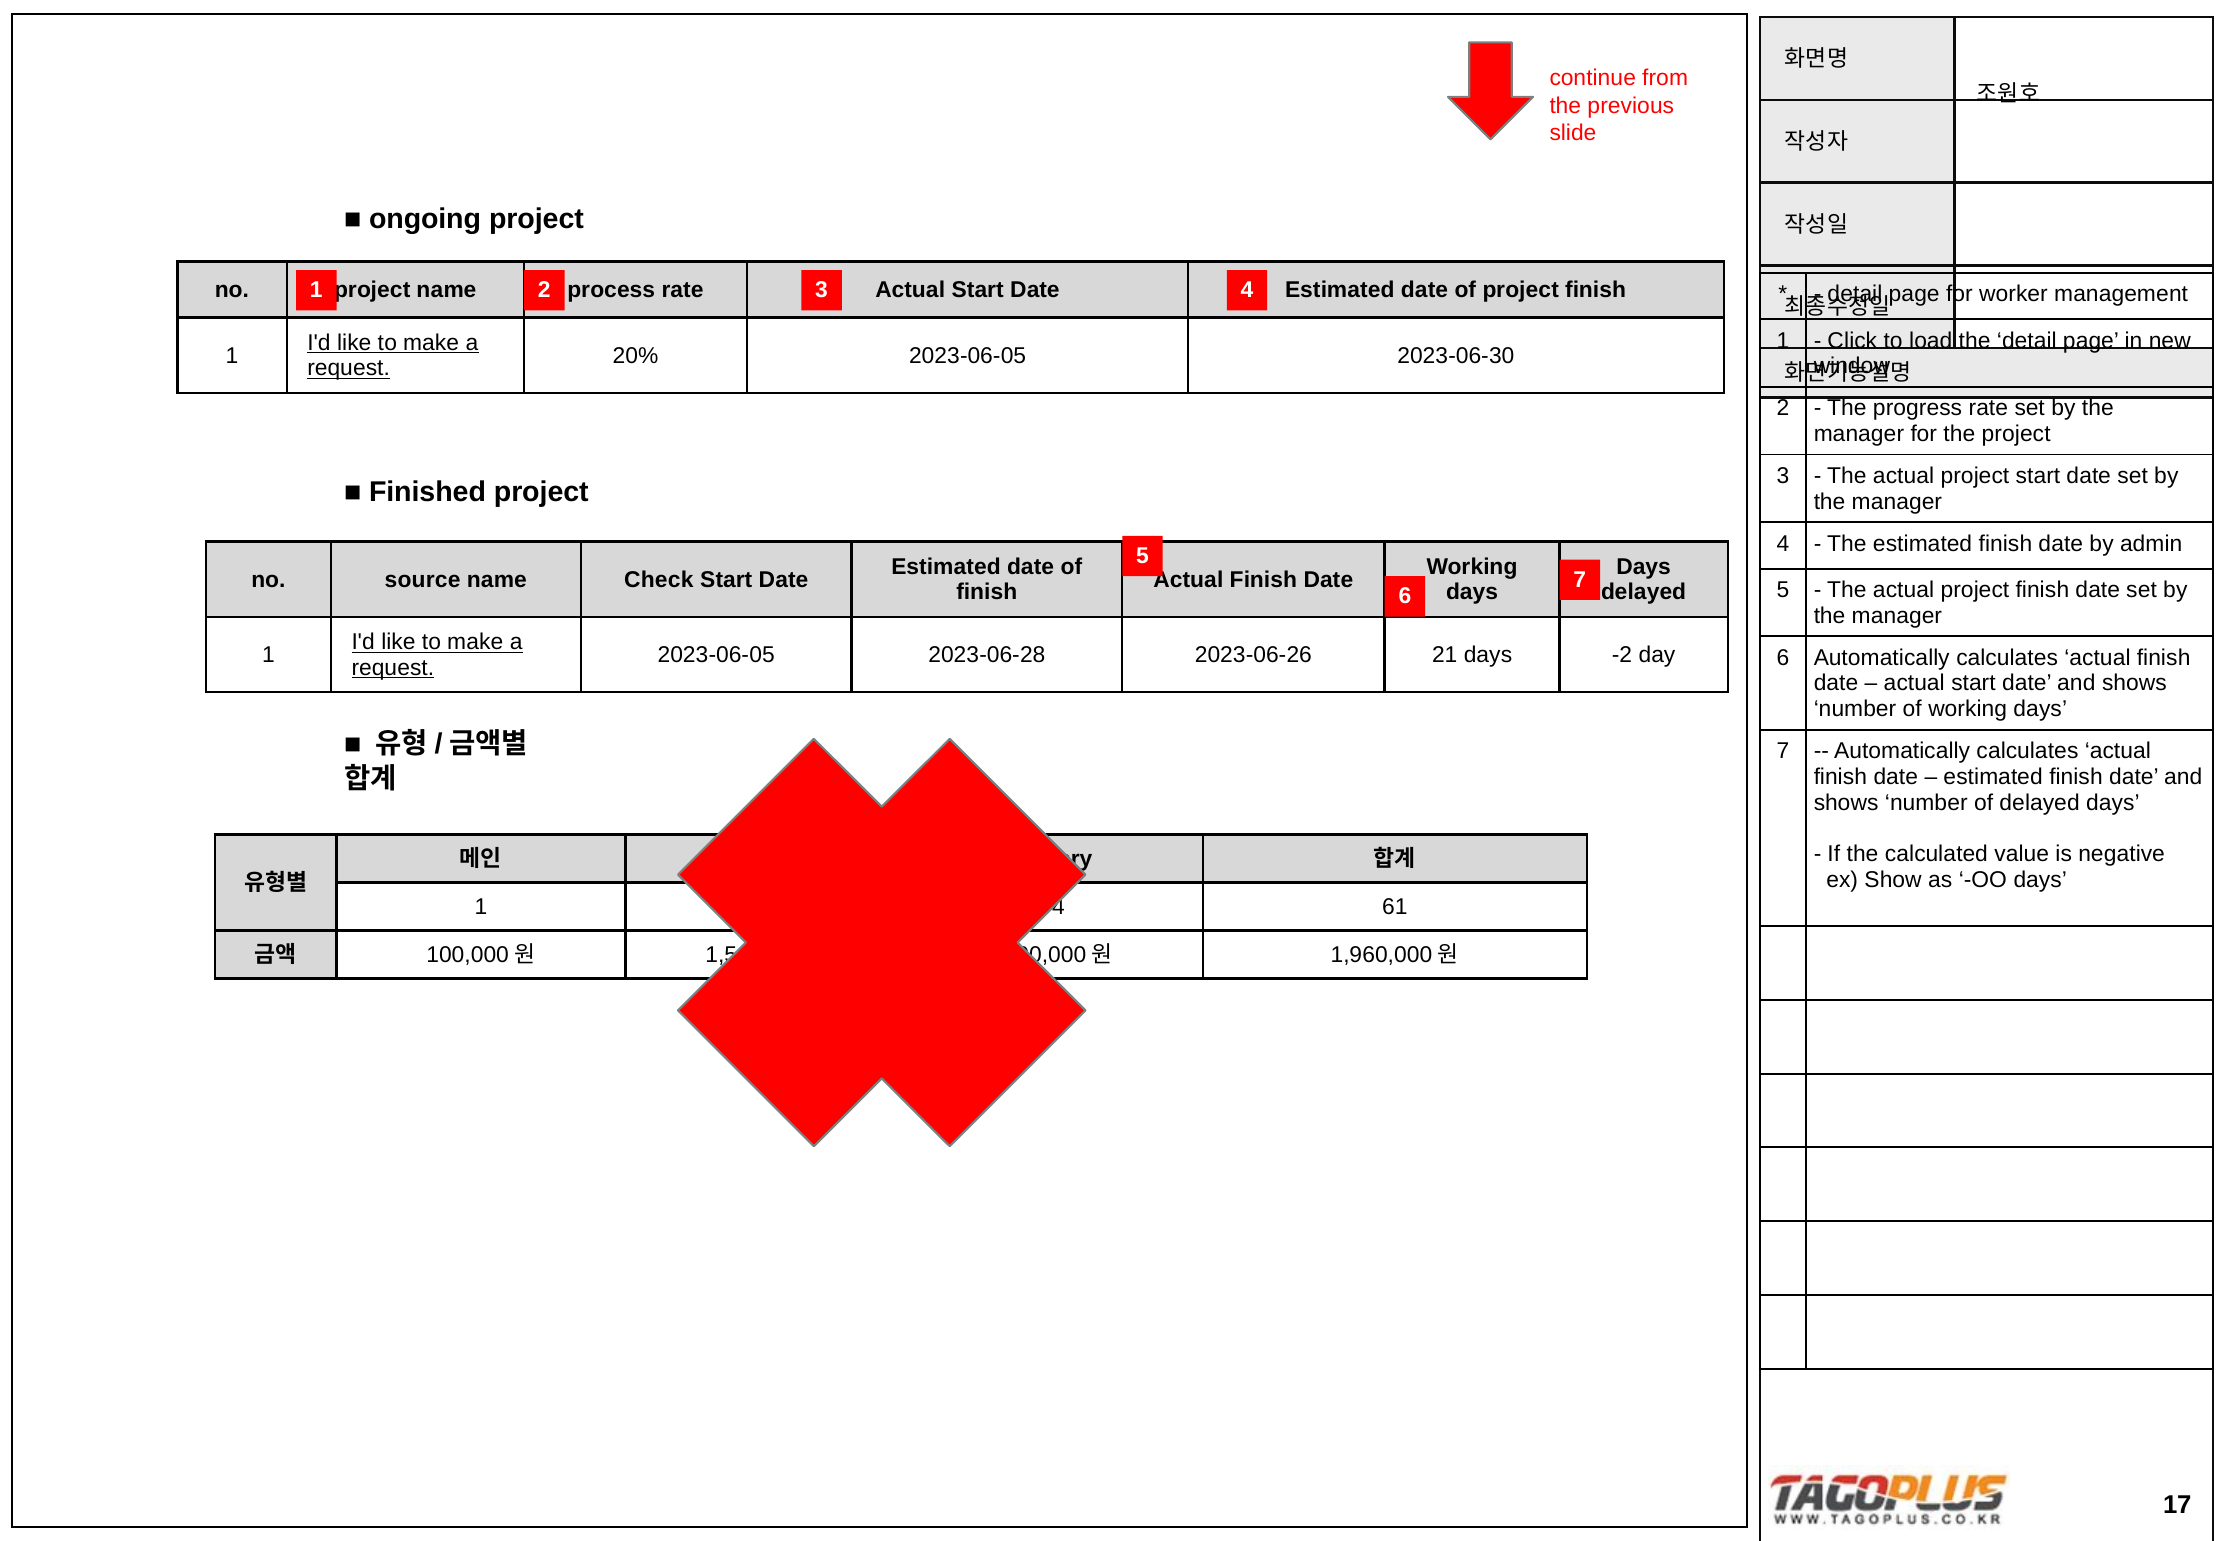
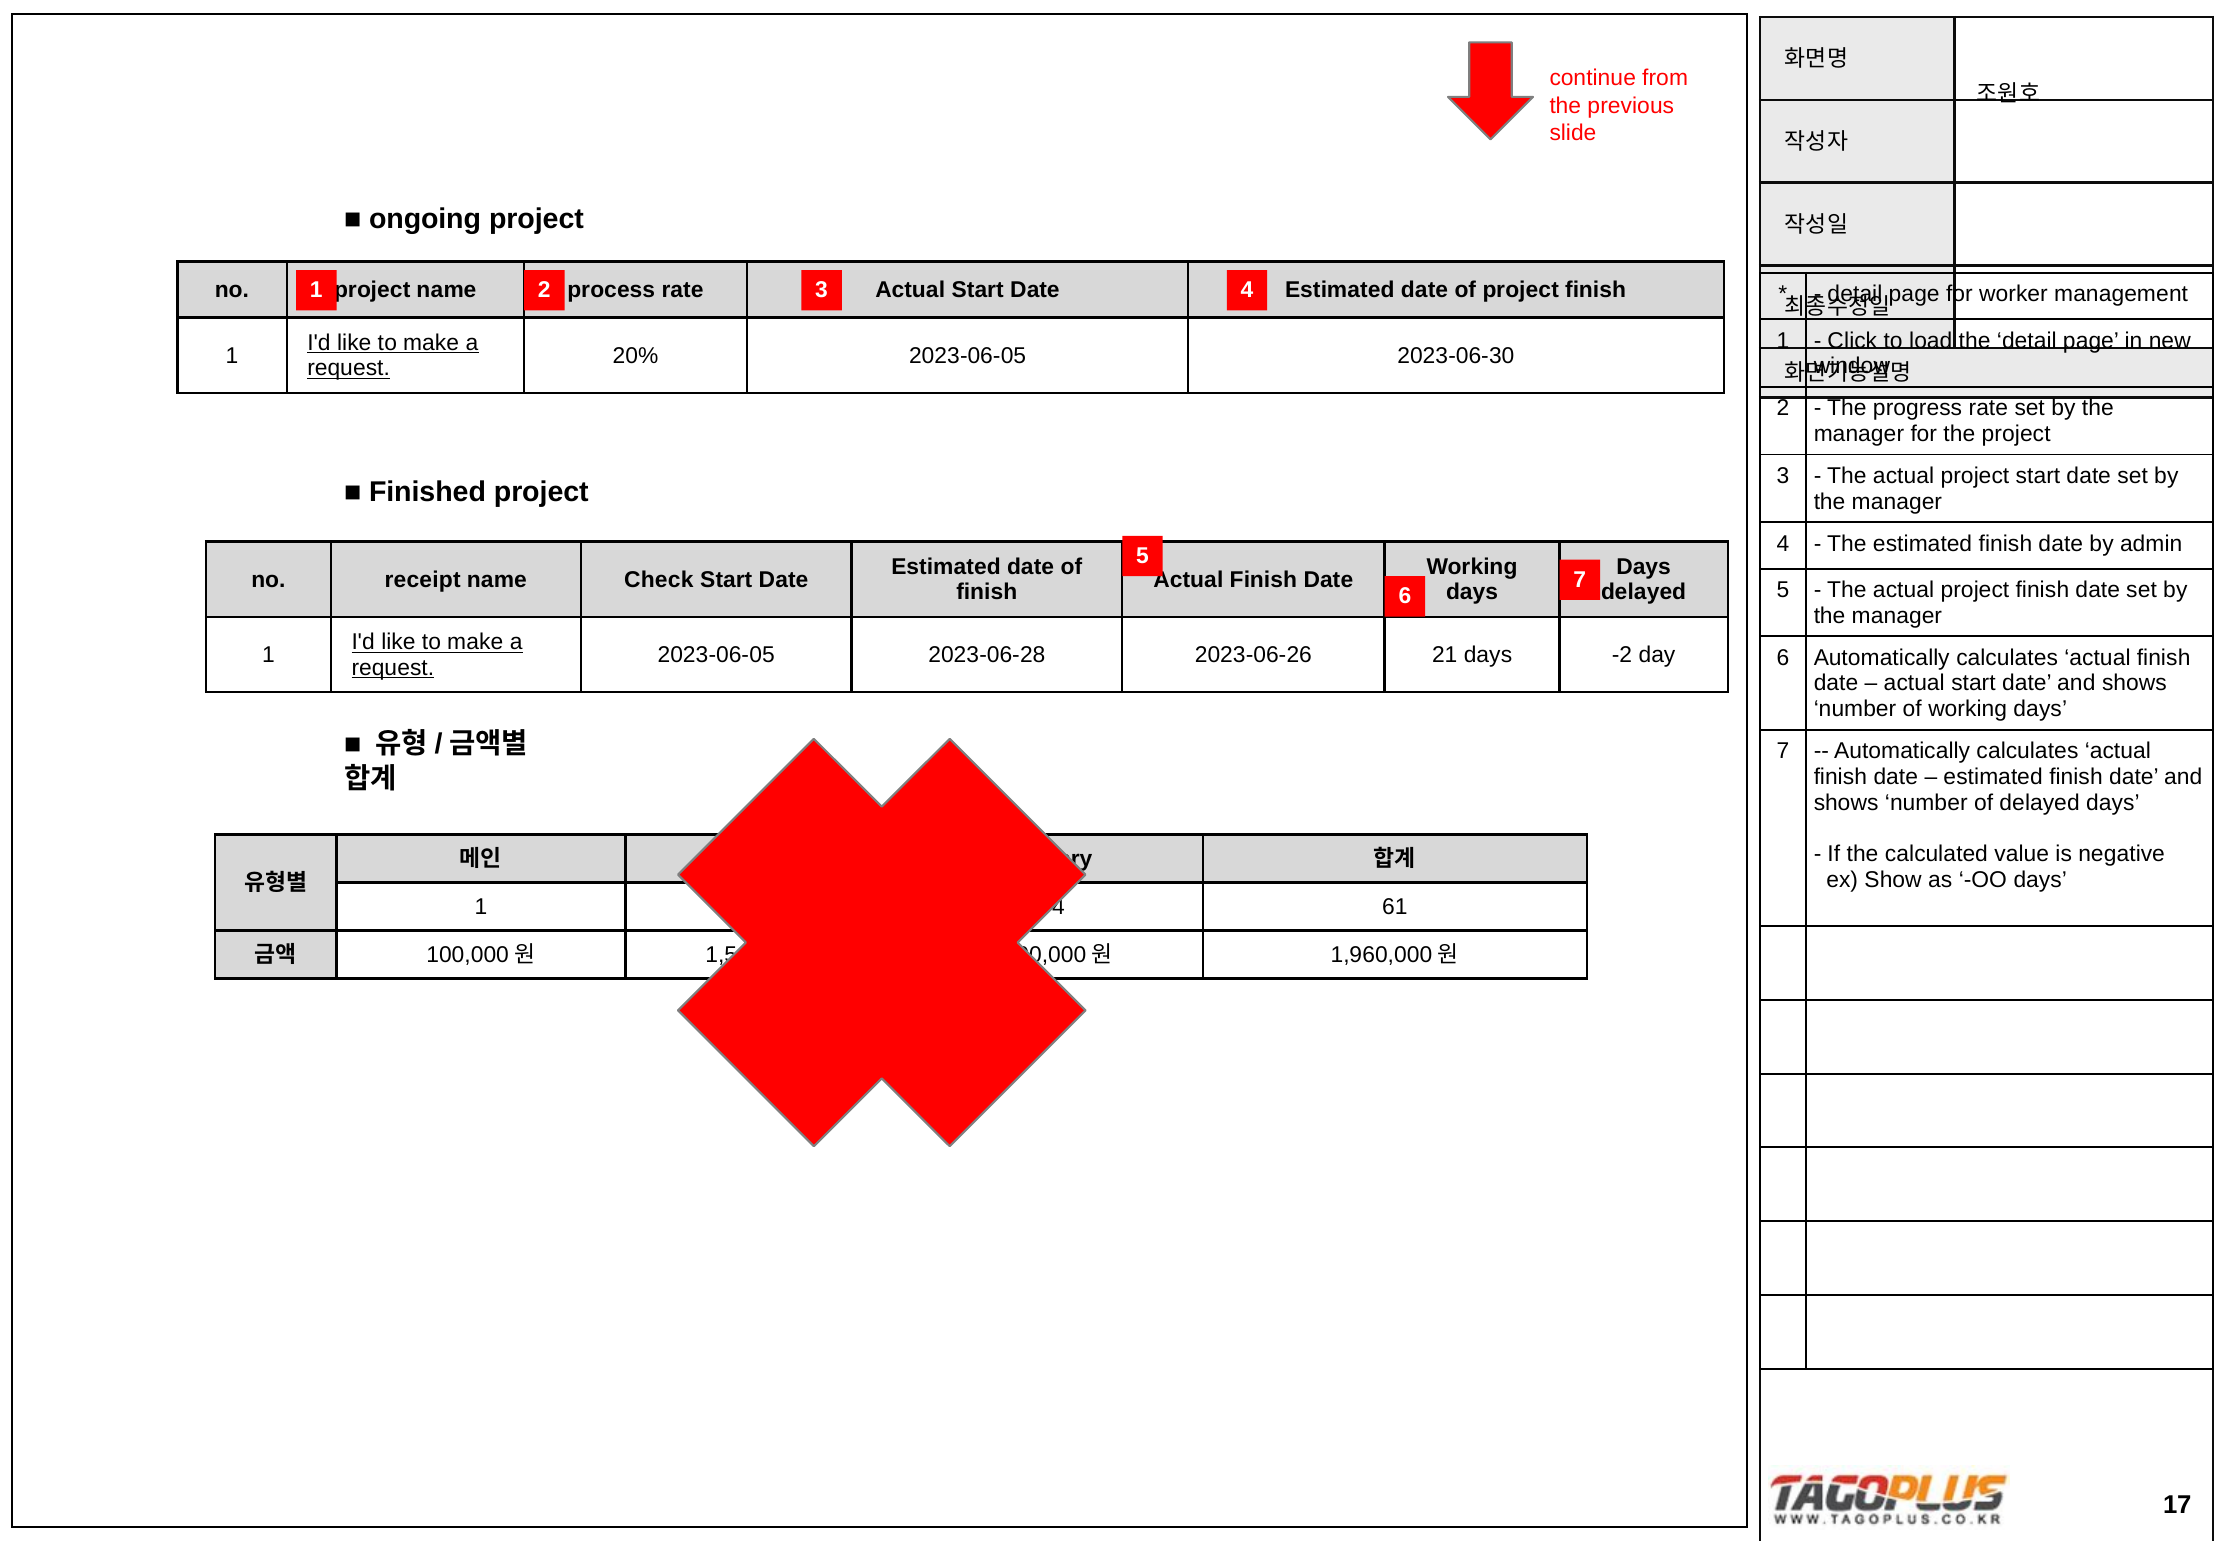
source: source -> receipt (423, 580)
